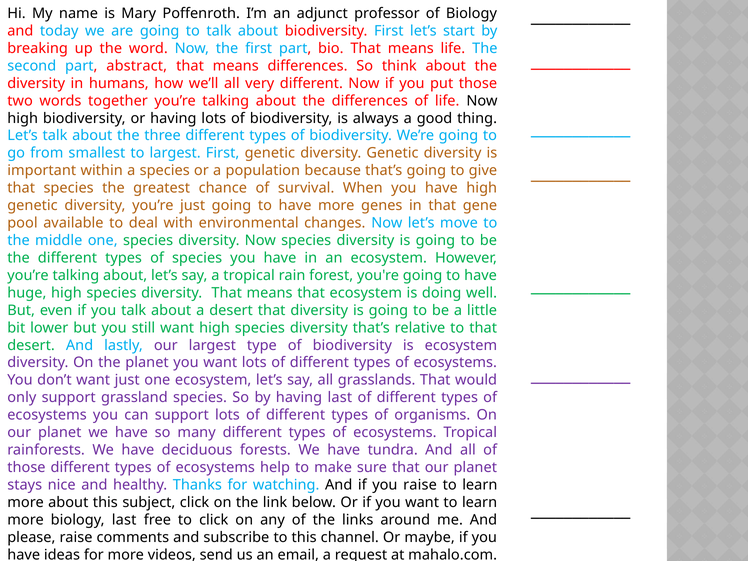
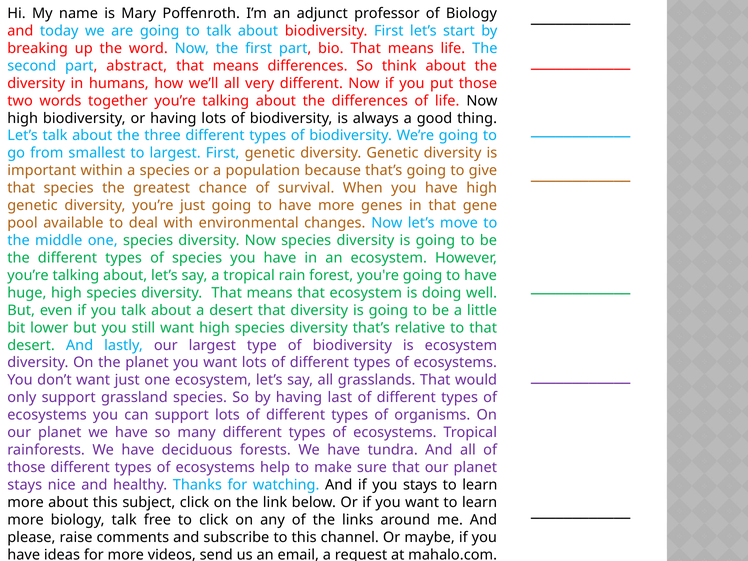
you raise: raise -> stays (420, 485)
biology last: last -> talk (124, 520)
